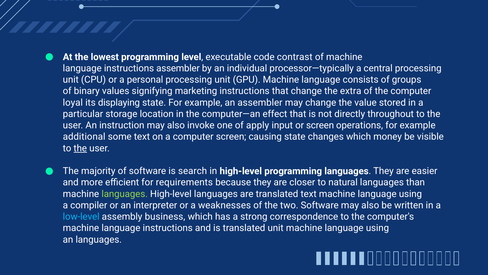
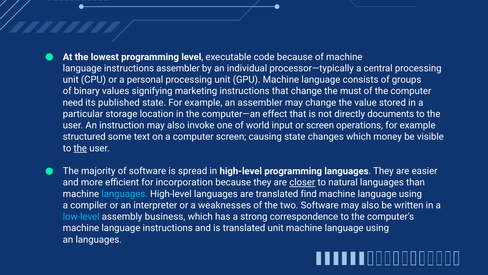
code contrast: contrast -> because (295, 57)
extra: extra -> must (351, 91)
loyal: loyal -> need (73, 102)
displaying: displaying -> published (119, 102)
throughout: throughout -> documents (391, 114)
apply: apply -> world (258, 125)
additional: additional -> structured (84, 137)
search: search -> spread (193, 171)
requirements: requirements -> incorporation (184, 182)
closer underline: none -> present (302, 182)
languages colour: light green -> light blue (125, 194)
translated text: text -> find (309, 194)
